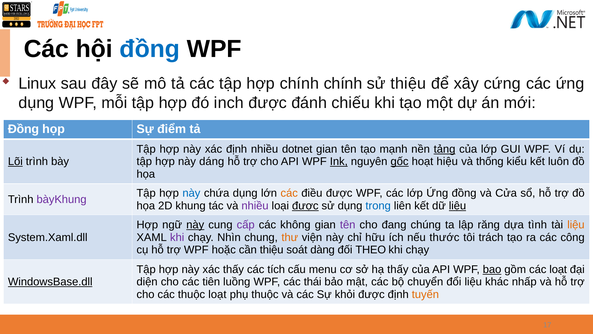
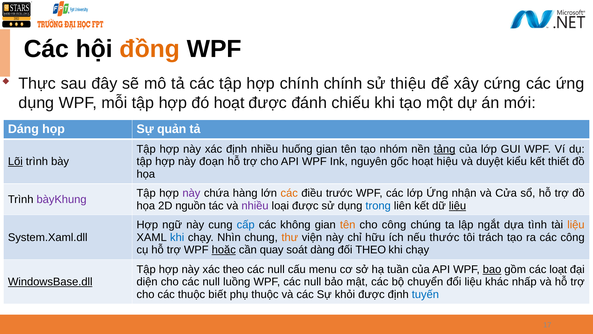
đồng colour: blue -> orange (150, 49)
Linux: Linux -> Thực (37, 83)
đó inch: inch -> hoạt (229, 103)
Đồng: Đồng -> Dáng (23, 129)
điểm: điểm -> quản (172, 129)
dotnet: dotnet -> huống (297, 149)
mạnh: mạnh -> nhóm (394, 149)
dáng: dáng -> đoạn (212, 161)
Ink underline: present -> none (339, 161)
gốc underline: present -> none (400, 161)
thống: thống -> duyệt (490, 161)
luôn: luôn -> thiết (559, 161)
này colour: blue -> purple (191, 193)
chứa dụng: dụng -> hàng (245, 193)
điều được: được -> trước (339, 193)
Ứng đồng: đồng -> nhận (464, 193)
khung: khung -> nguồn (191, 205)
được underline: present -> none (305, 205)
này underline: present -> none (195, 225)
cấp colour: purple -> blue (246, 225)
tên colour: purple -> orange (348, 225)
cho đang: đang -> công (394, 225)
răng: răng -> ngắt (489, 225)
khi colour: purple -> blue (177, 237)
hoặc underline: none -> present (224, 250)
cần thiệu: thiệu -> quay (272, 250)
xác thấy: thấy -> theo (233, 269)
tích: tích -> null (276, 269)
hạ thấy: thấy -> tuần (398, 269)
cho các tiên: tiên -> null (211, 282)
WPF các thái: thái -> null (313, 282)
thuộc loạt: loạt -> biết (217, 294)
tuyến colour: orange -> blue (425, 294)
